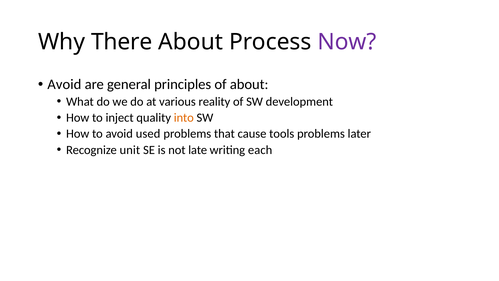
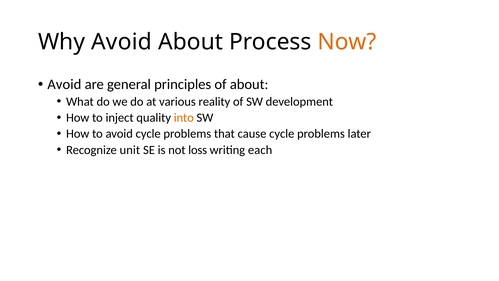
Why There: There -> Avoid (122, 42)
Now colour: purple -> orange (347, 42)
avoid used: used -> cycle (148, 134)
cause tools: tools -> cycle (282, 134)
late: late -> loss (198, 150)
